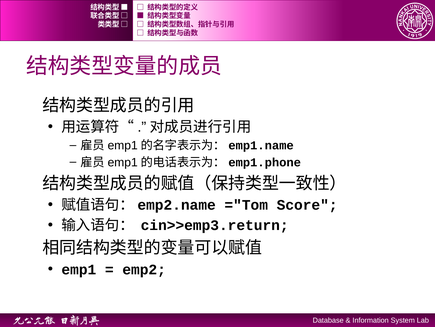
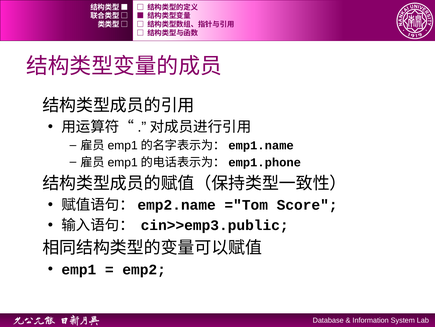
cin>>emp3.return: cin>>emp3.return -> cin>>emp3.public (215, 225)
